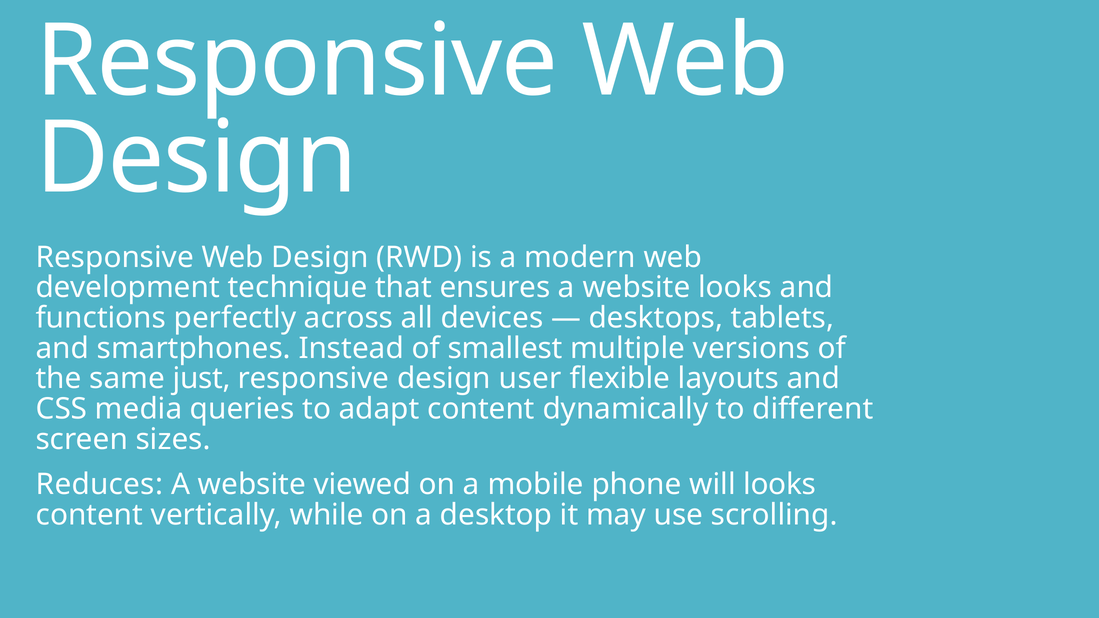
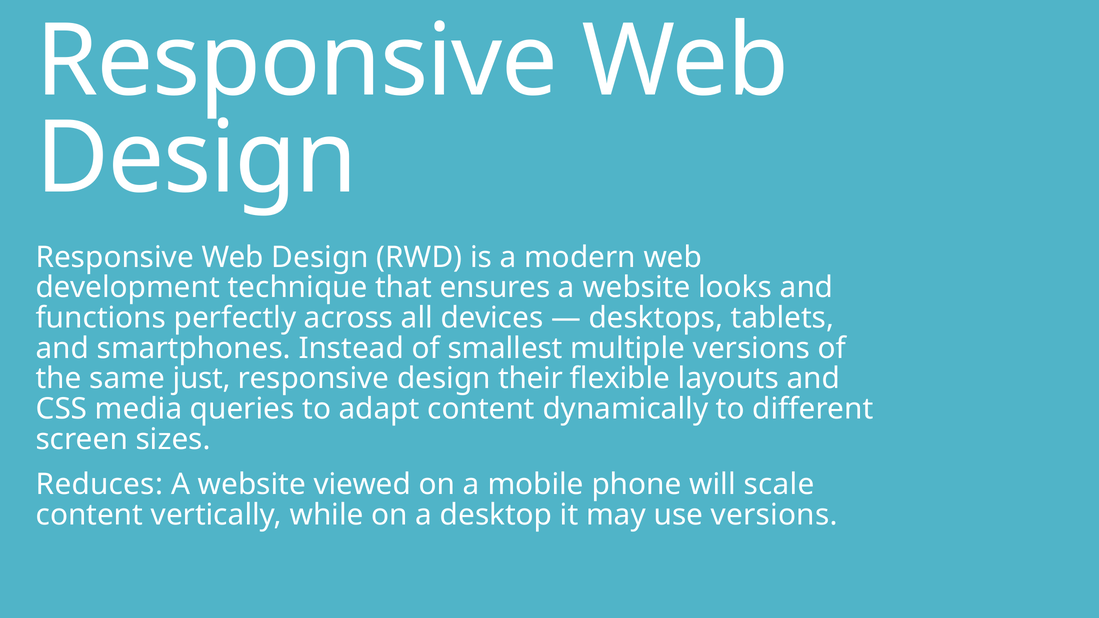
user: user -> their (531, 379)
will looks: looks -> scale (779, 485)
use scrolling: scrolling -> versions (774, 515)
